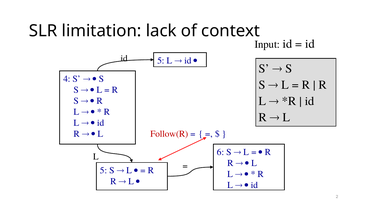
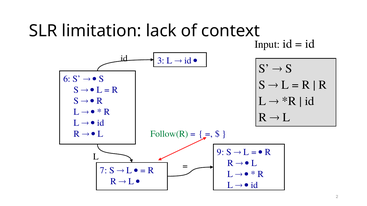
5: 5 -> 3 (161, 61)
4: 4 -> 6 (67, 79)
Follow(R colour: red -> green (169, 134)
6: 6 -> 9 (221, 152)
5: 5 -> 7 (104, 171)
